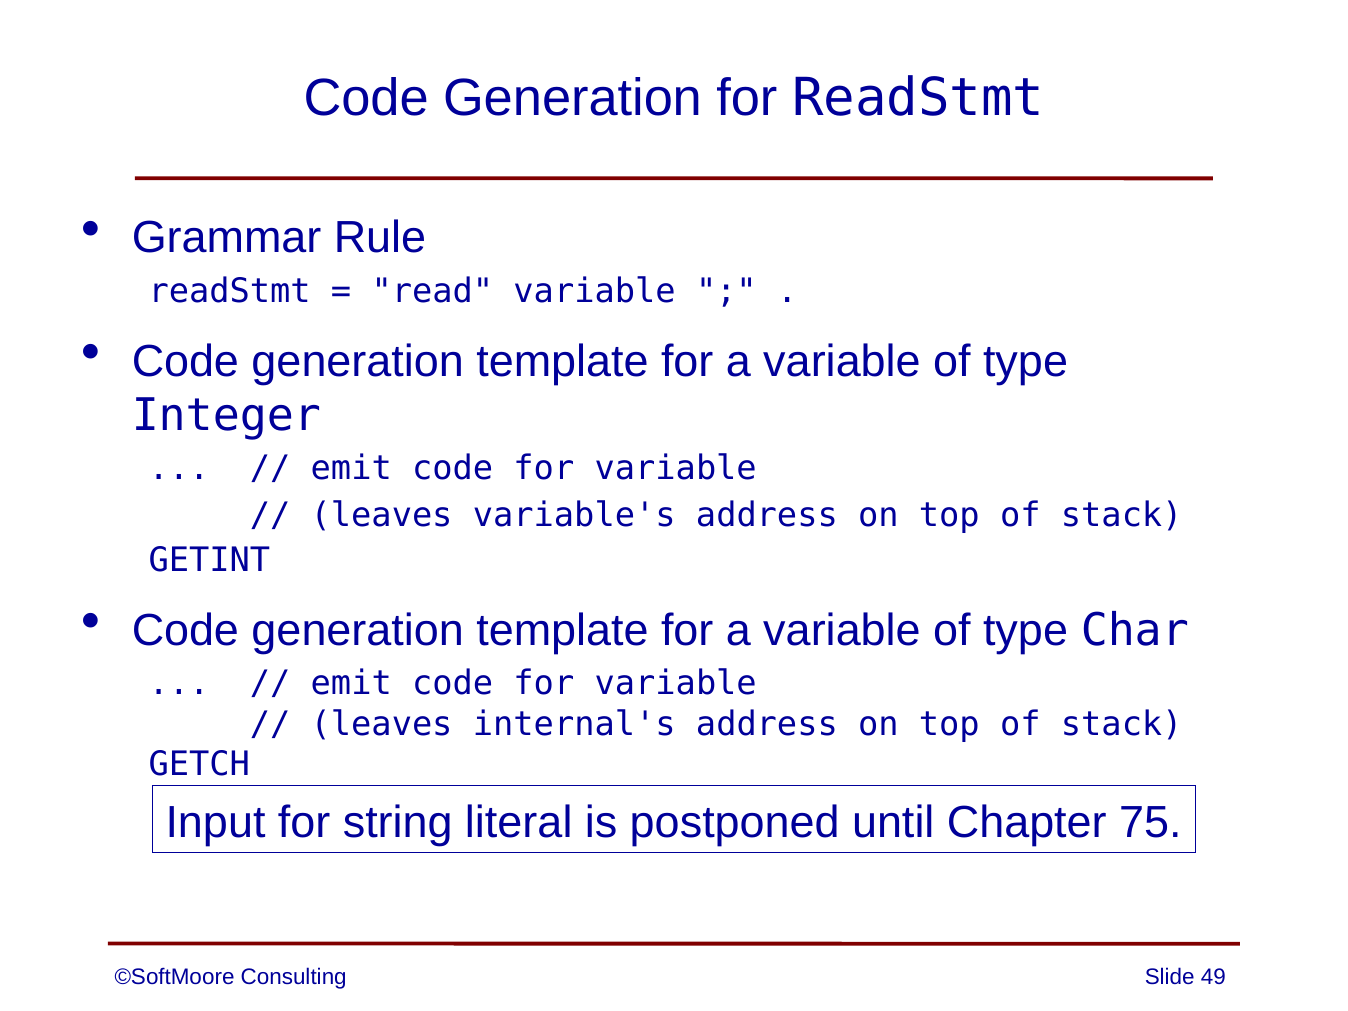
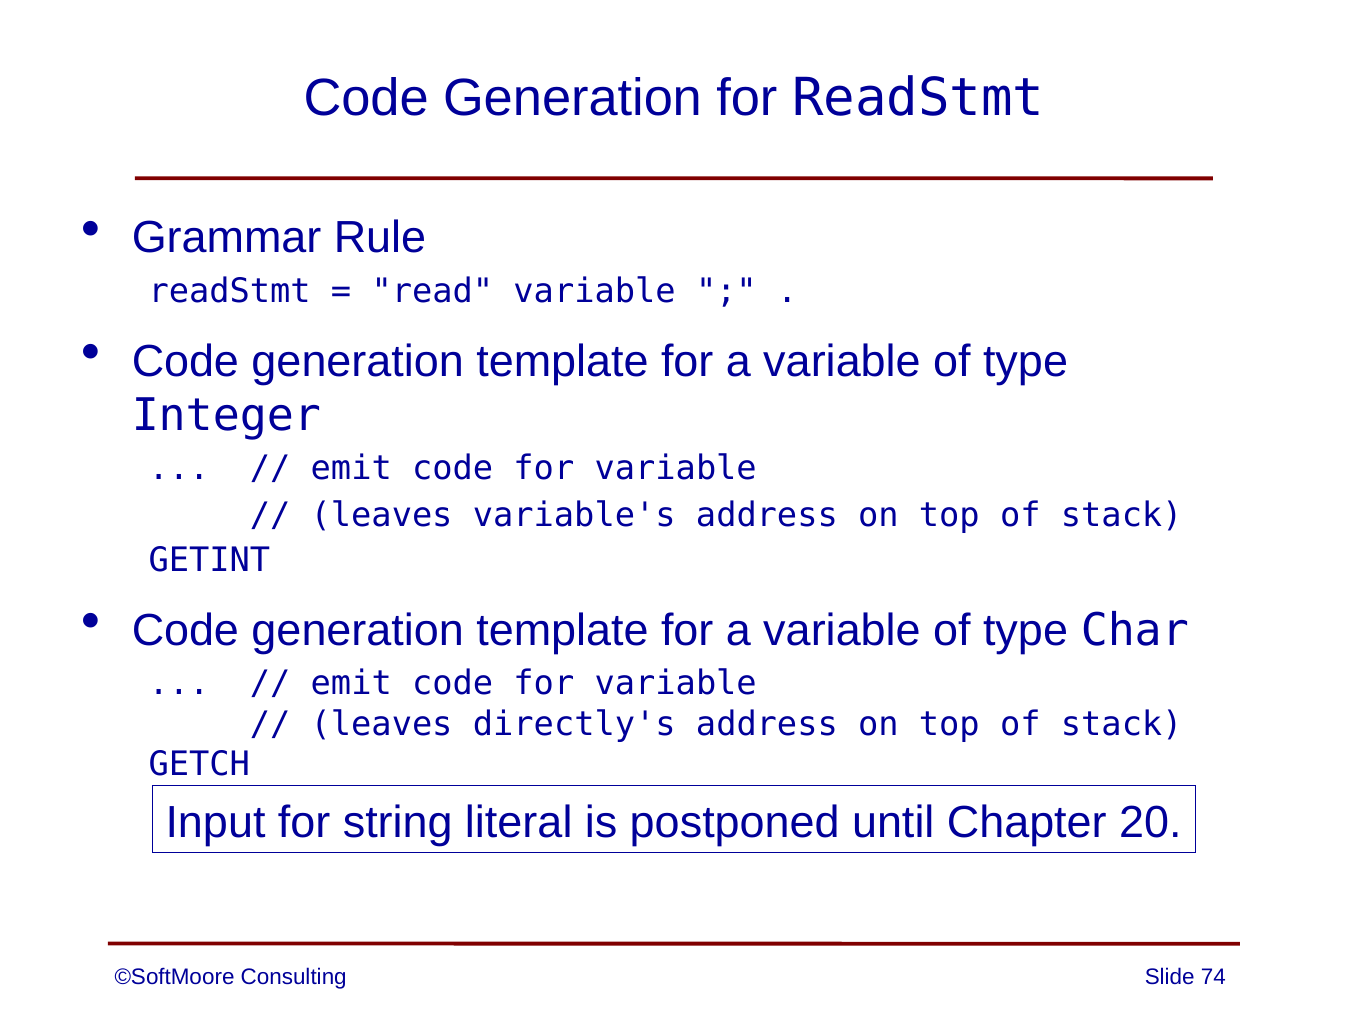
internal's: internal's -> directly's (574, 724)
75: 75 -> 20 (1150, 822)
49: 49 -> 74 (1213, 977)
